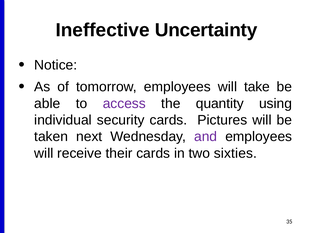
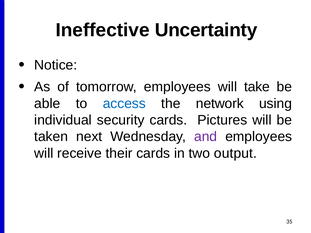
access colour: purple -> blue (124, 104)
quantity: quantity -> network (220, 104)
sixties: sixties -> output (235, 153)
